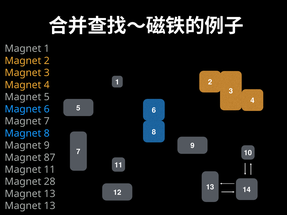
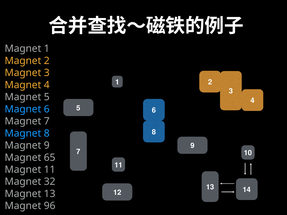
87: 87 -> 65 (50, 158)
28: 28 -> 32 (50, 182)
13: 13 -> 96 (50, 206)
